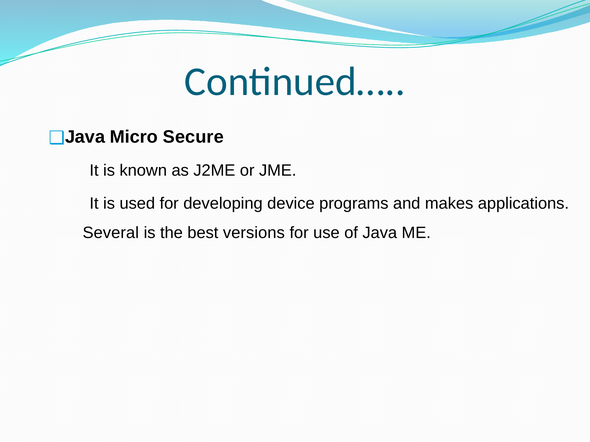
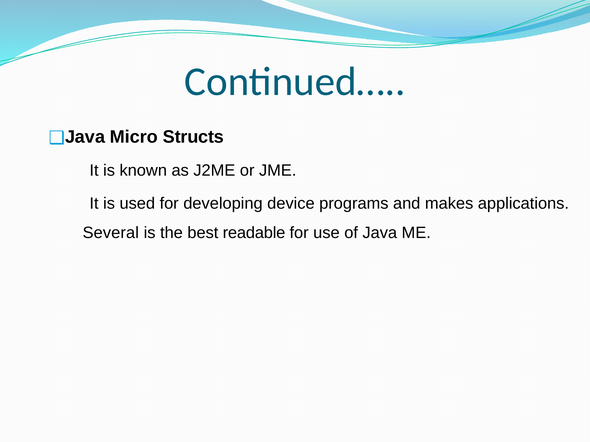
Secure: Secure -> Structs (193, 137)
versions: versions -> readable (254, 233)
